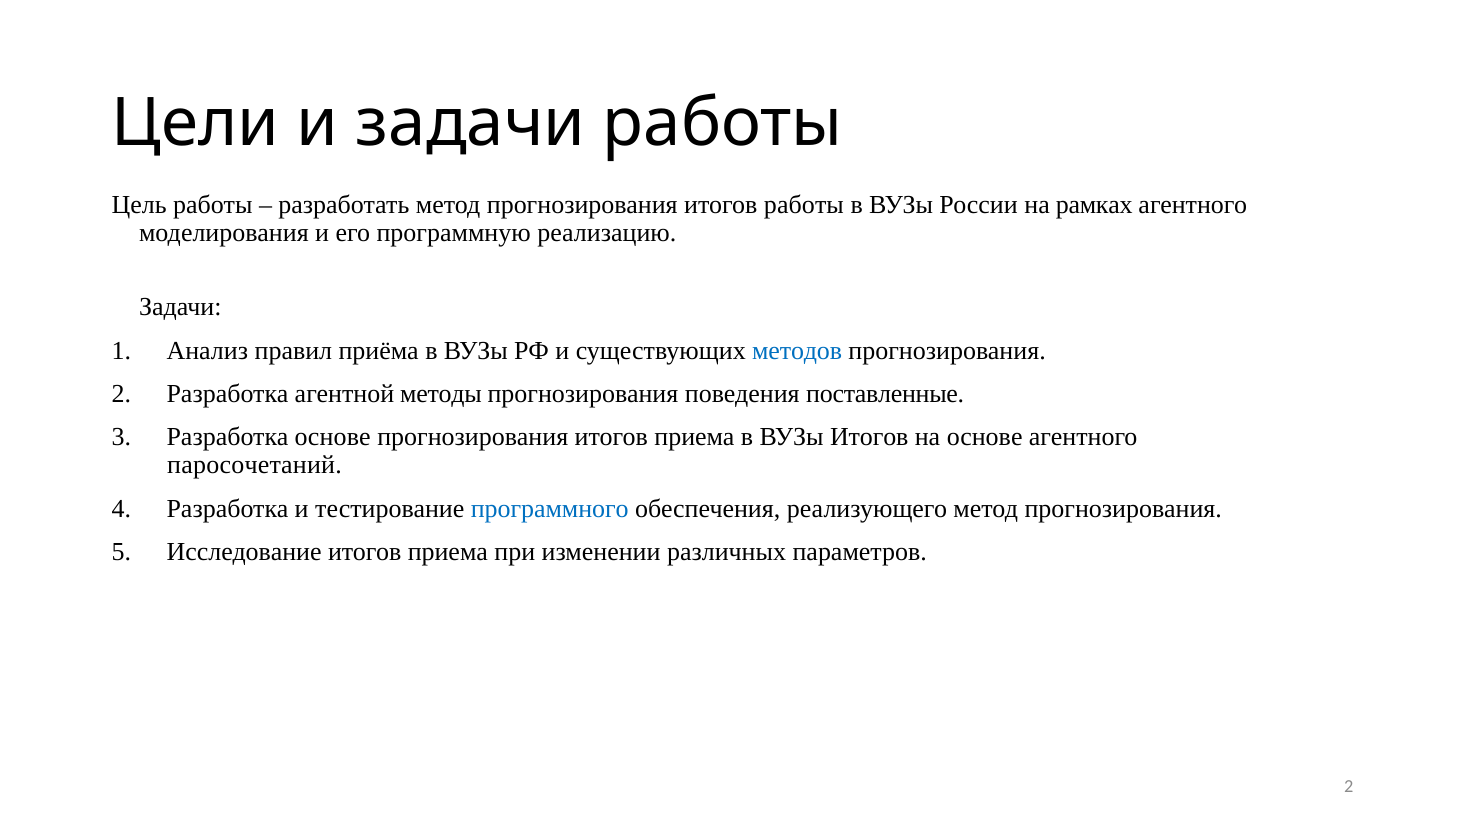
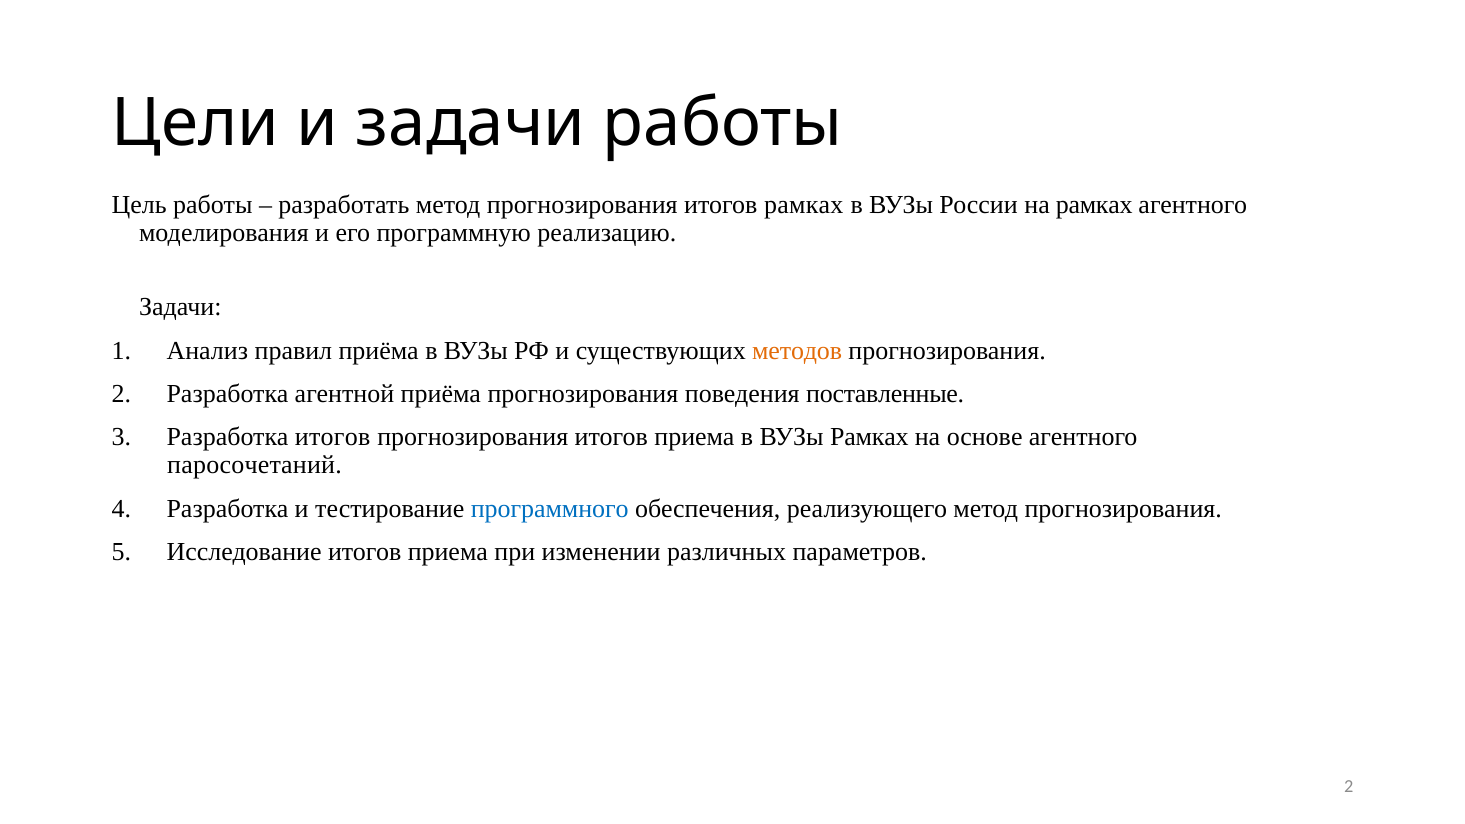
итогов работы: работы -> рамках (804, 205)
методов colour: blue -> orange (797, 351)
агентной методы: методы -> приёма (441, 394)
Разработка основе: основе -> итогов (333, 437)
ВУЗы Итогов: Итогов -> Рамках (869, 437)
